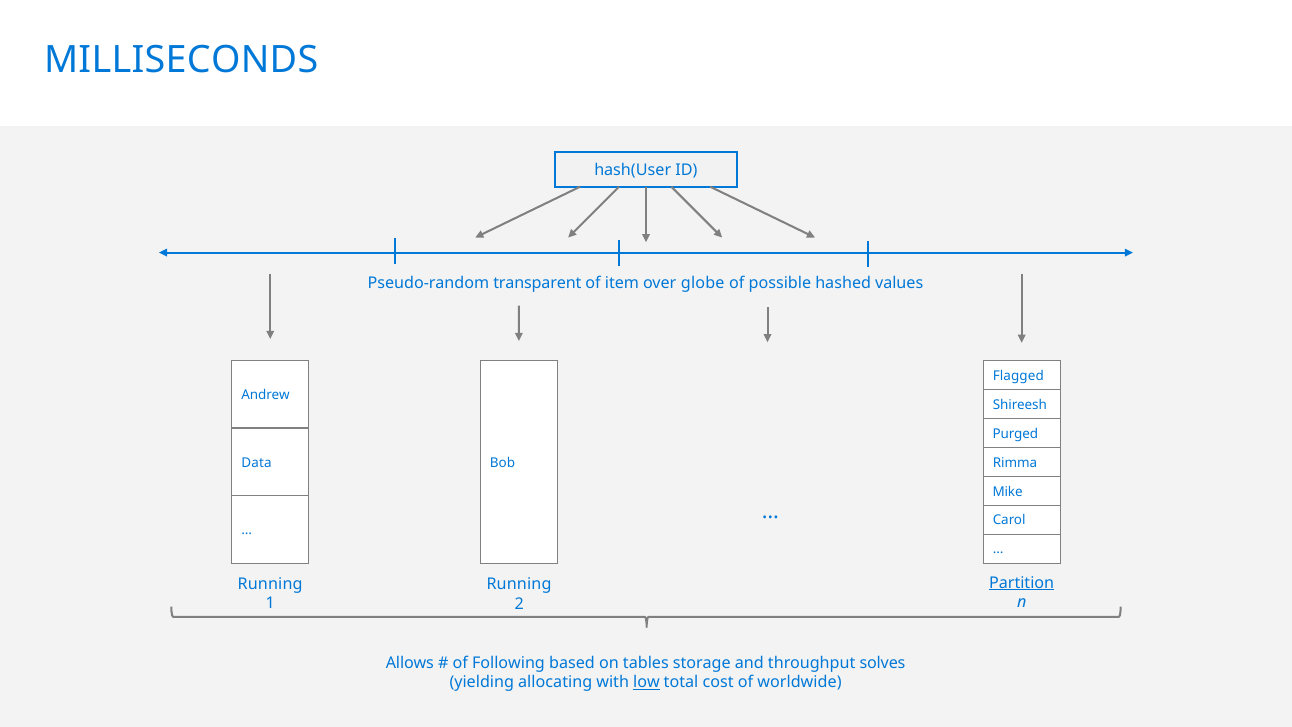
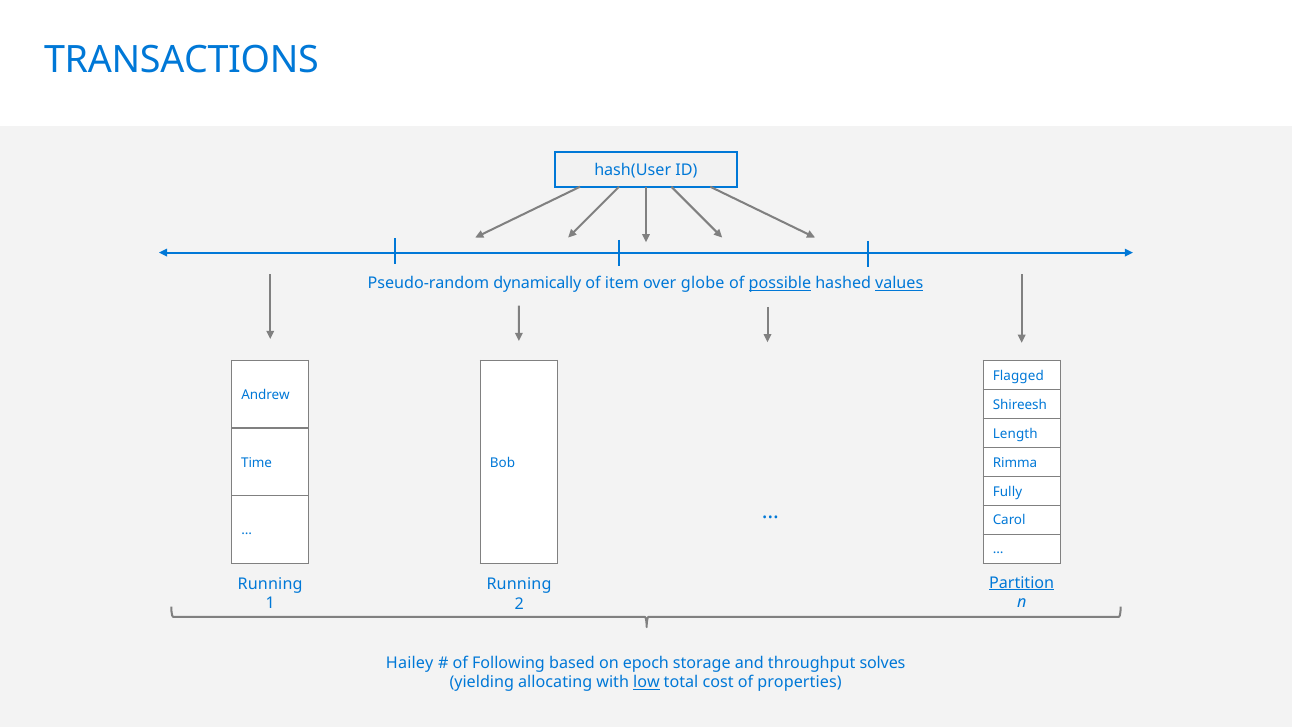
MILLISECONDS: MILLISECONDS -> TRANSACTIONS (181, 61)
transparent: transparent -> dynamically (537, 283)
possible underline: none -> present (780, 283)
values underline: none -> present (899, 283)
Purged: Purged -> Length (1015, 433)
Data: Data -> Time (257, 462)
Mike: Mike -> Fully (1007, 491)
Allows: Allows -> Hailey (410, 663)
tables: tables -> epoch (646, 663)
worldwide: worldwide -> properties (799, 682)
